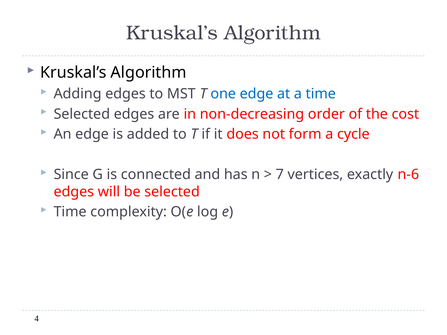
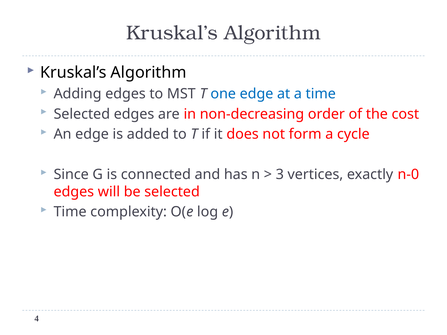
7: 7 -> 3 (280, 175)
n-6: n-6 -> n-0 (408, 175)
